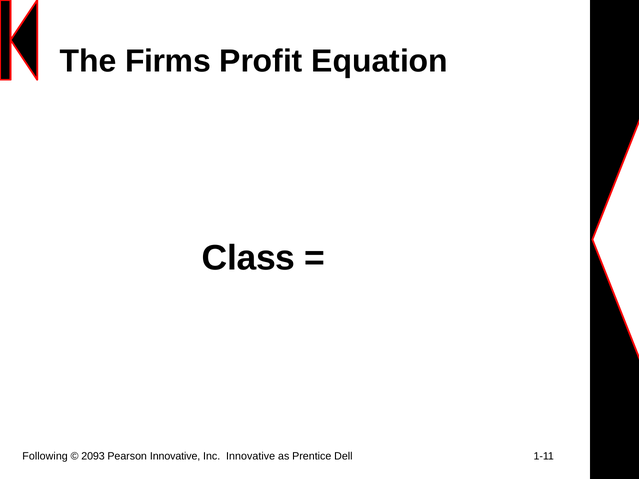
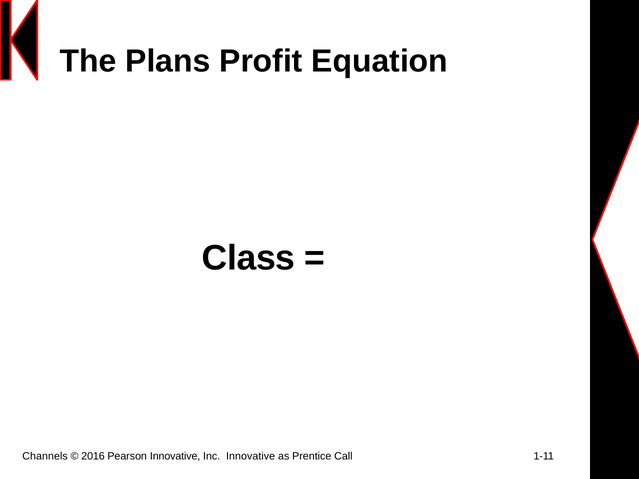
Firms: Firms -> Plans (168, 61)
Following: Following -> Channels (45, 456)
2093: 2093 -> 2016 (93, 456)
Dell: Dell -> Call (343, 456)
